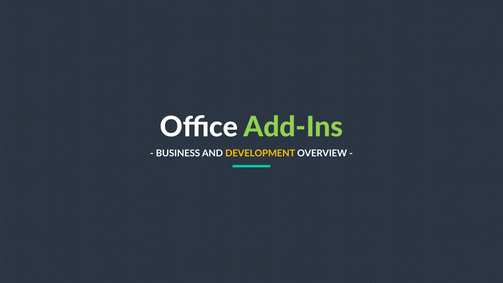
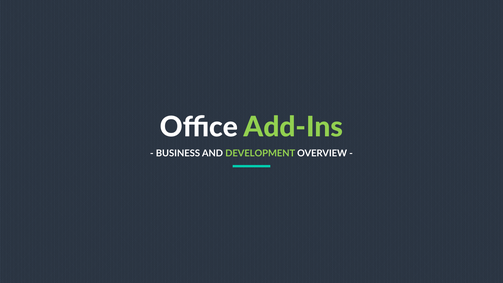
DEVELOPMENT colour: yellow -> light green (260, 153)
